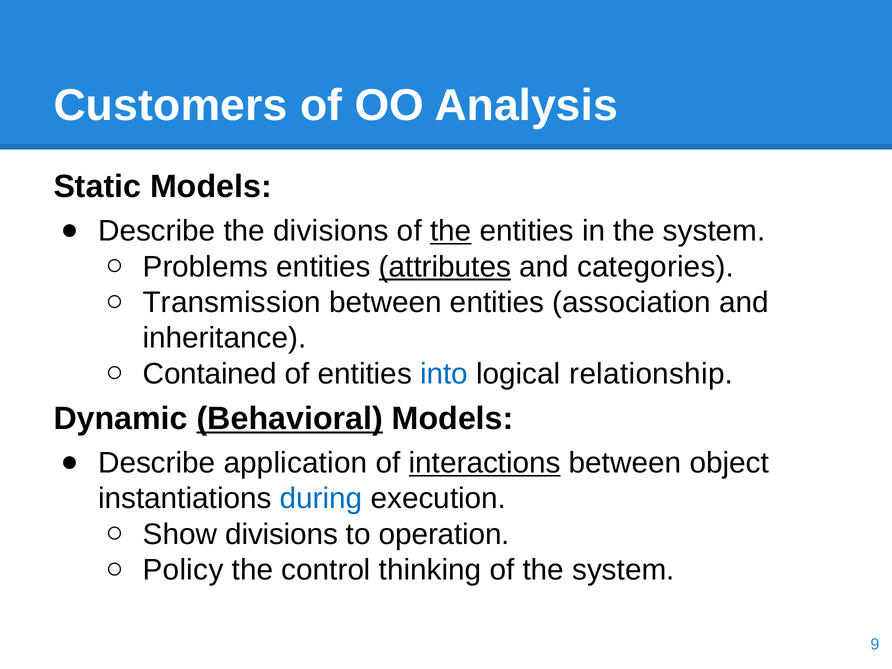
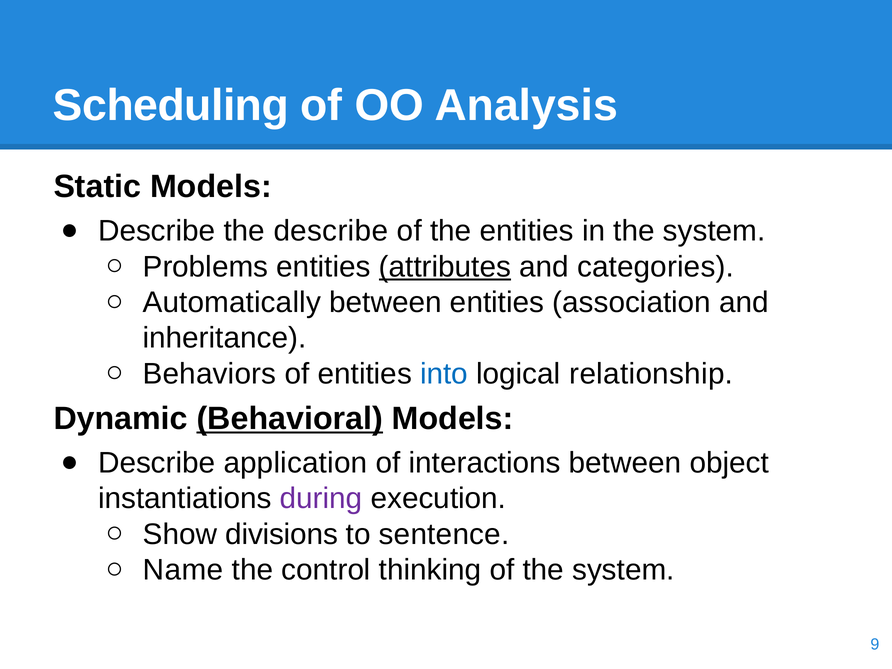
Customers: Customers -> Scheduling (171, 106)
the divisions: divisions -> describe (331, 231)
the underline: present -> none (451, 231)
Transmission: Transmission -> Automatically (232, 302)
Contained: Contained -> Behaviors (210, 374)
interactions underline: present -> none (485, 463)
during colour: blue -> purple (321, 499)
operation: operation -> sentence (444, 534)
Policy: Policy -> Name (183, 570)
